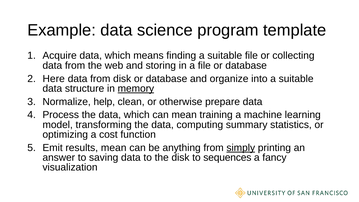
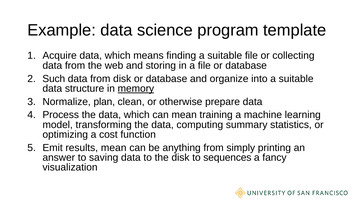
Here: Here -> Such (54, 79)
help: help -> plan (104, 102)
simply underline: present -> none (241, 148)
